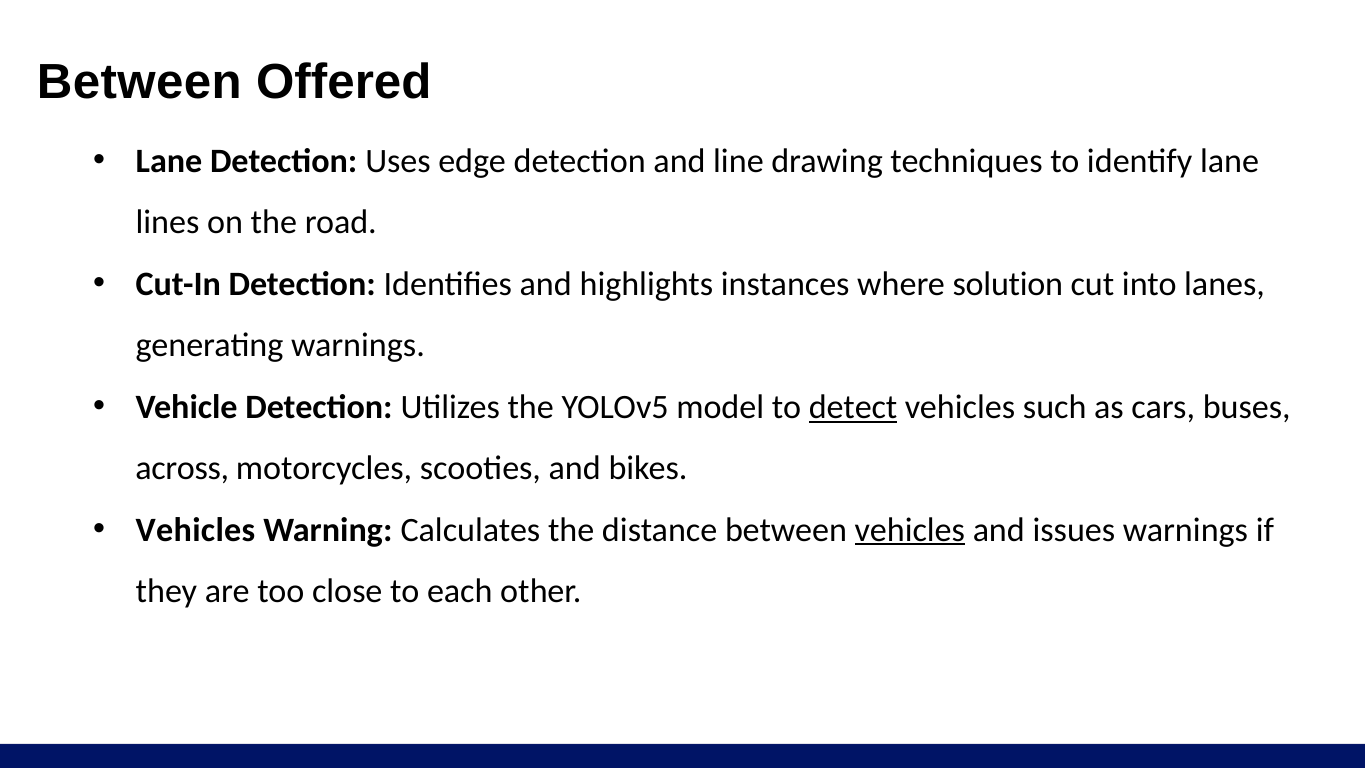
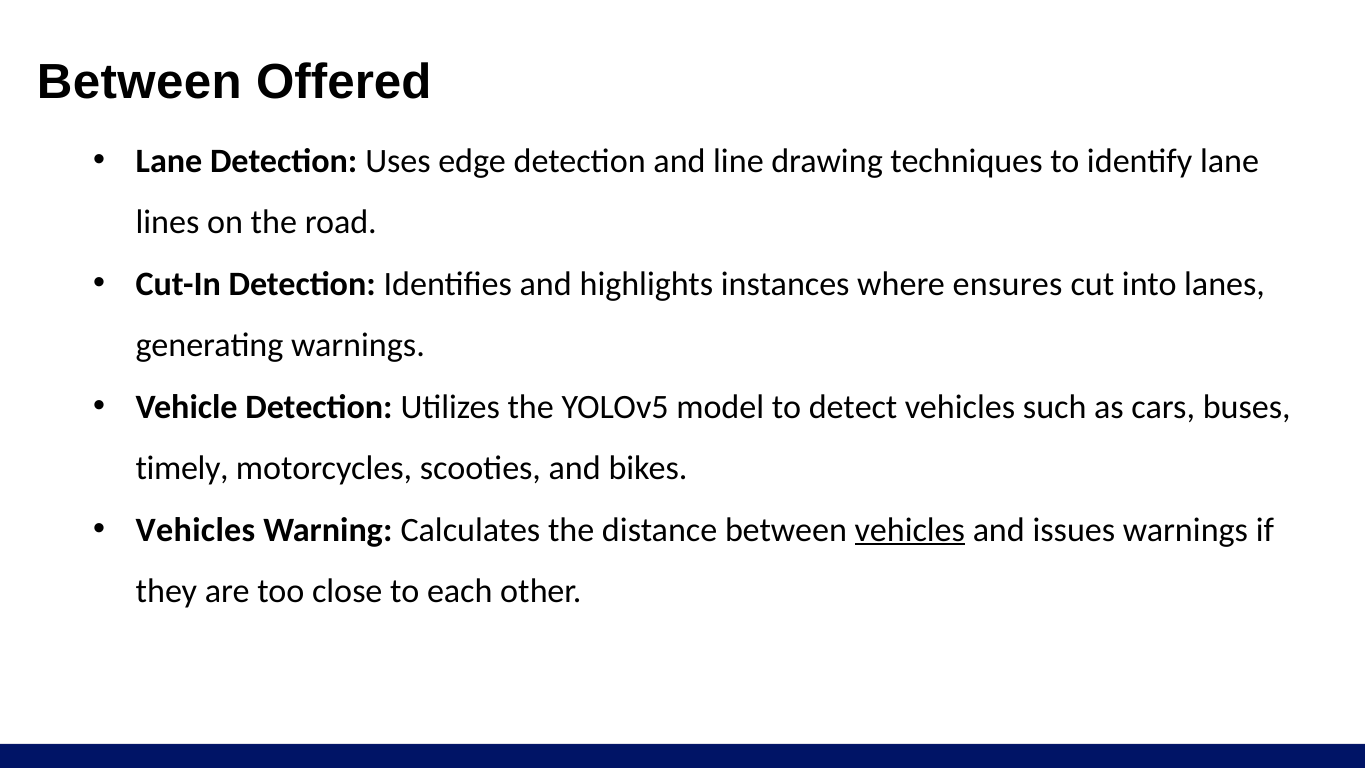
solution: solution -> ensures (1008, 284)
detect underline: present -> none (853, 407)
across: across -> timely (182, 468)
